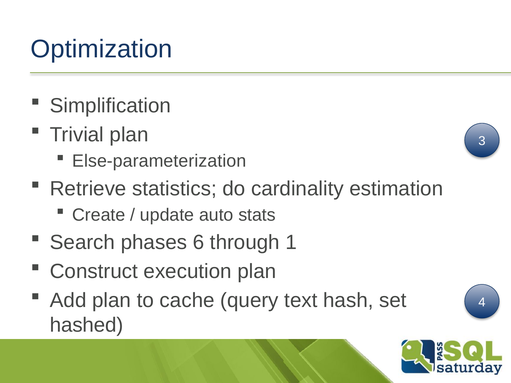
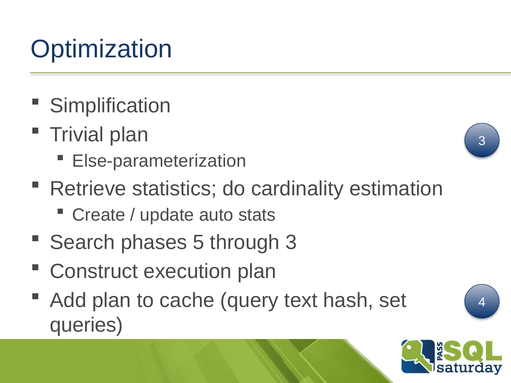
6: 6 -> 5 (199, 243)
through 1: 1 -> 3 (291, 243)
hashed: hashed -> queries (87, 325)
